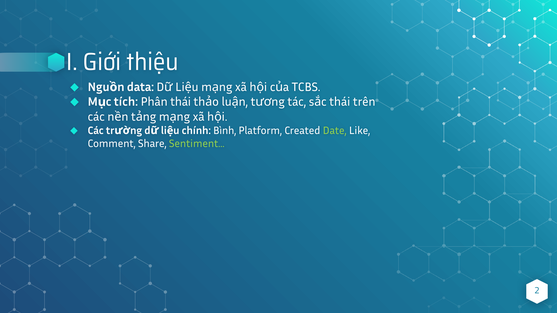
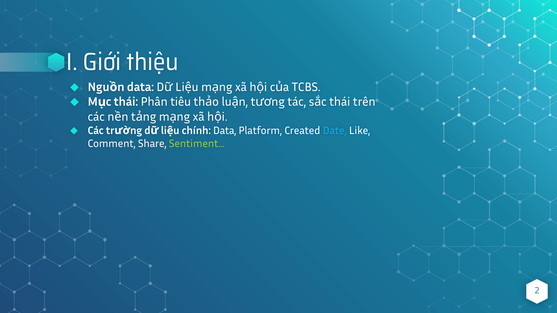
tích: tích -> thái (126, 102)
Phân thái: thái -> tiêu (181, 102)
Bình: Bình -> Data (225, 131)
Date colour: light green -> light blue (335, 131)
